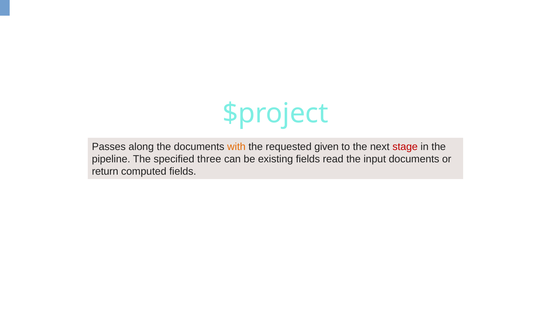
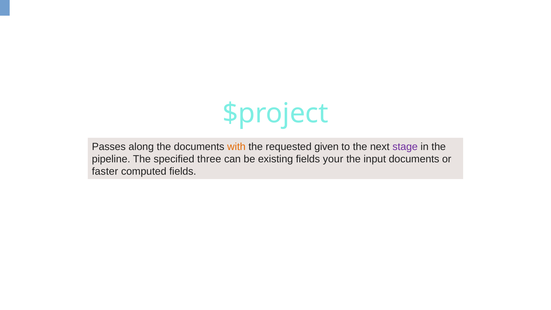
stage colour: red -> purple (405, 147)
read: read -> your (333, 159)
return: return -> faster (105, 171)
